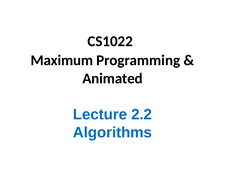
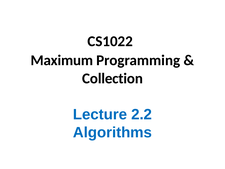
Animated: Animated -> Collection (113, 78)
